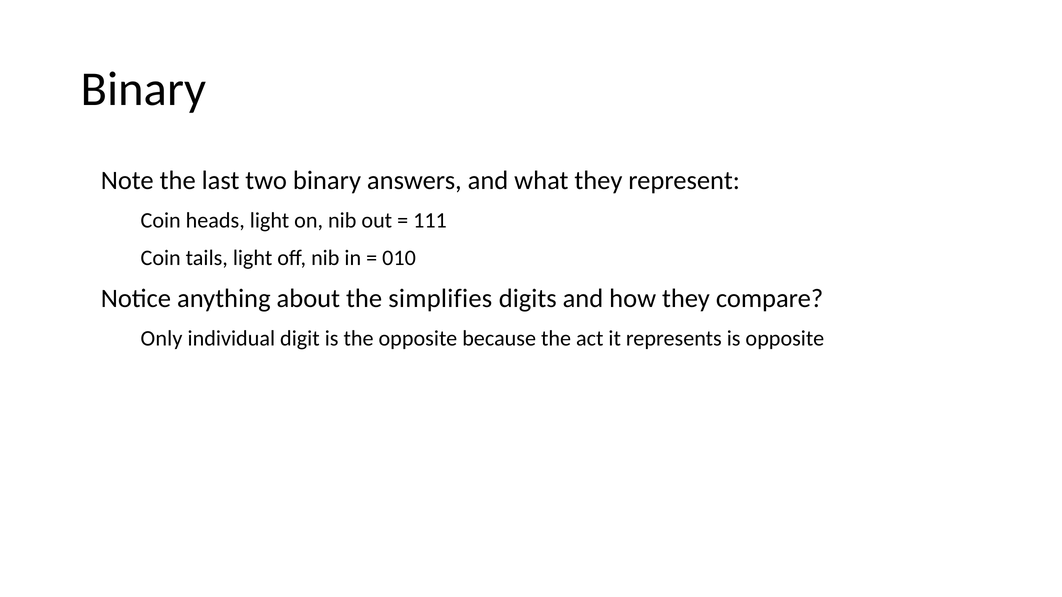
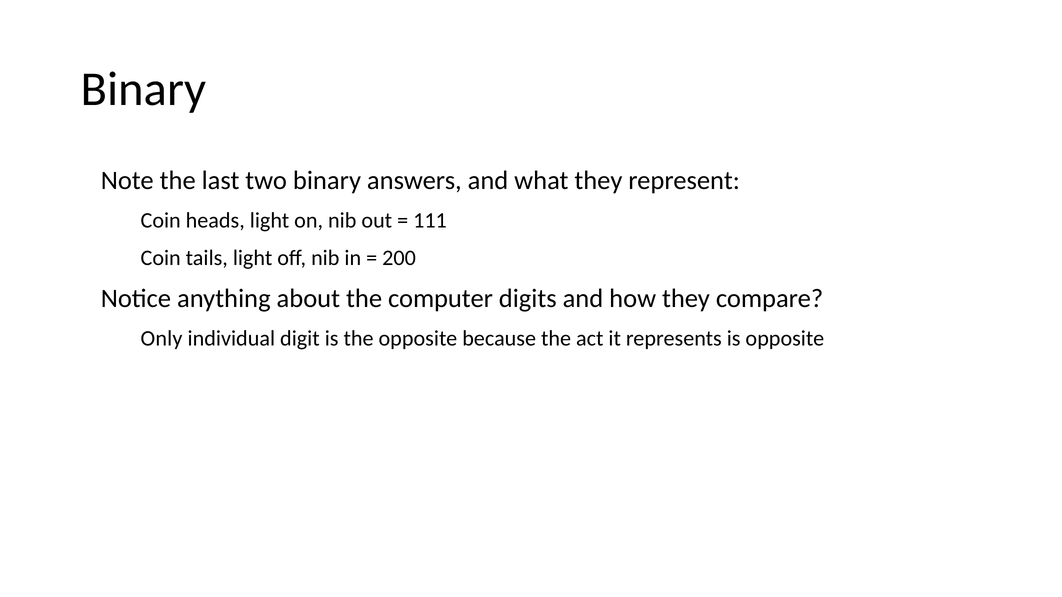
010: 010 -> 200 (399, 258)
simplifies: simplifies -> computer (440, 299)
